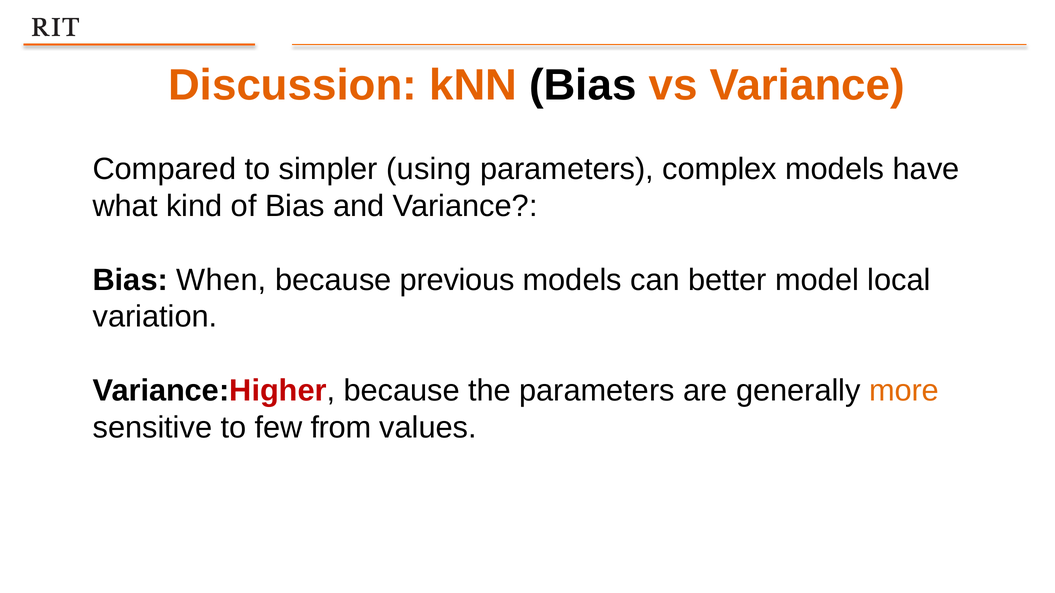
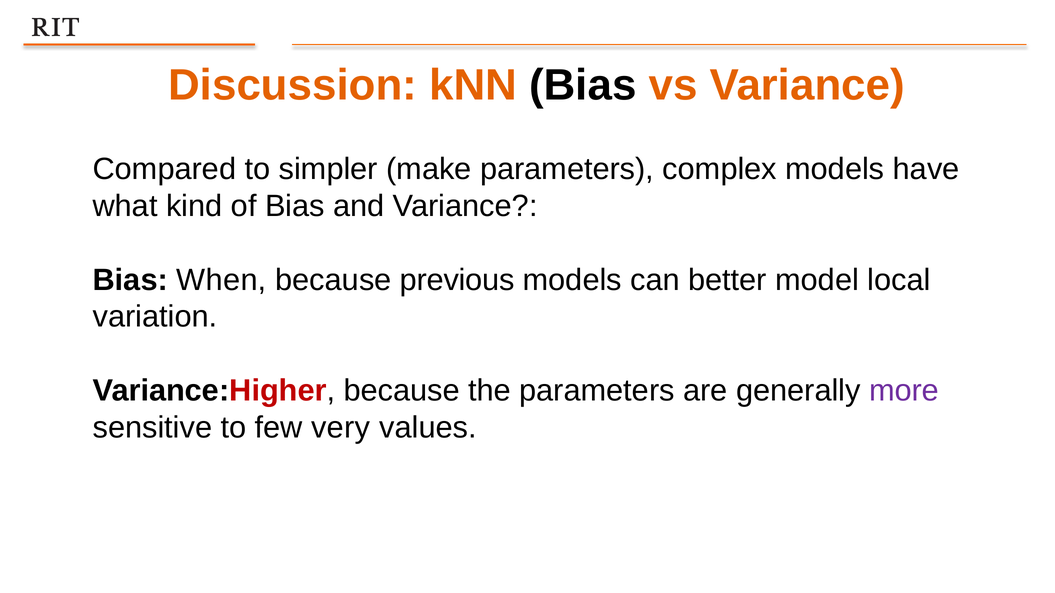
using: using -> make (429, 169)
more colour: orange -> purple (904, 391)
from: from -> very (341, 428)
